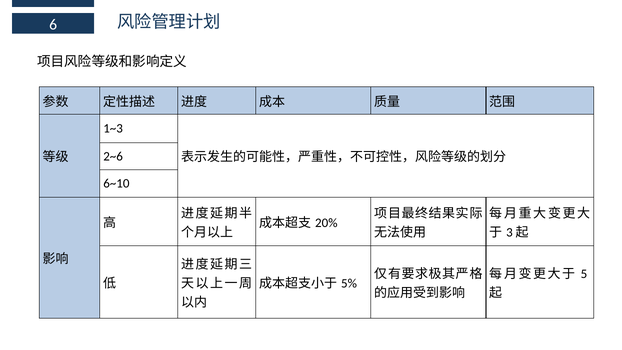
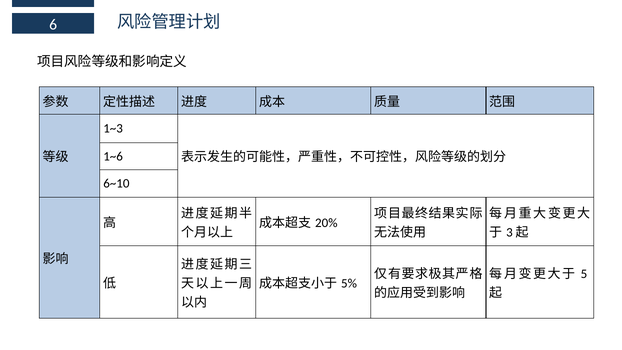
2~6: 2~6 -> 1~6 (113, 156)
